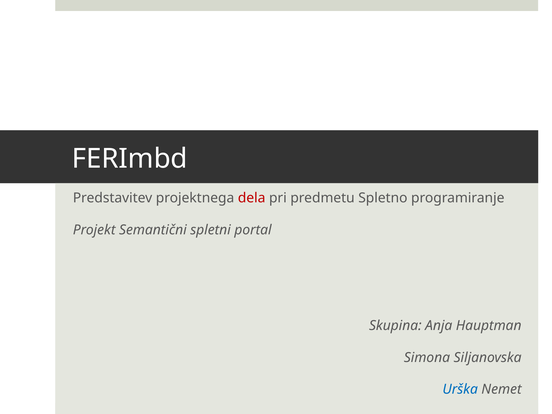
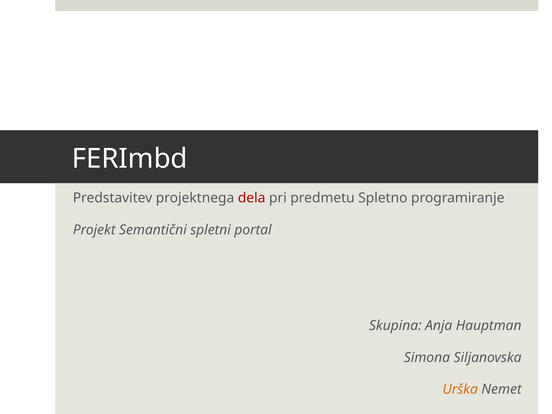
Urška colour: blue -> orange (460, 389)
